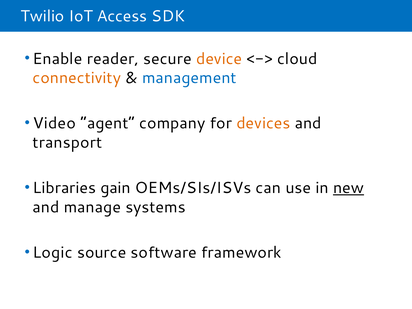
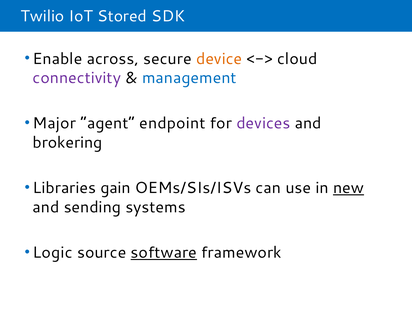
Access: Access -> Stored (122, 16)
reader: reader -> across (113, 59)
connectivity colour: orange -> purple (77, 78)
Video: Video -> Major (54, 123)
company: company -> endpoint (172, 123)
devices colour: orange -> purple (263, 123)
transport: transport -> brokering (68, 143)
manage: manage -> sending (92, 207)
software underline: none -> present (164, 253)
